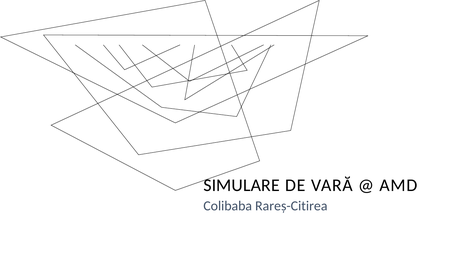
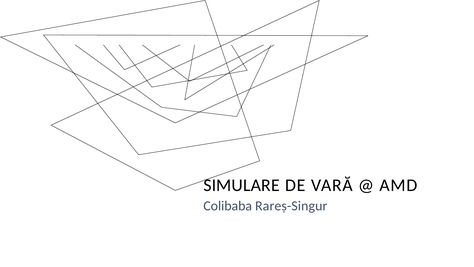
Rareș-Citirea: Rareș-Citirea -> Rareș-Singur (291, 205)
